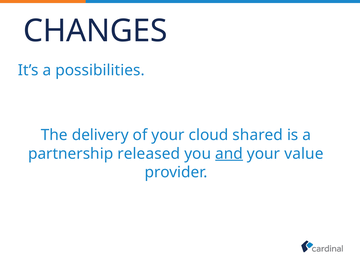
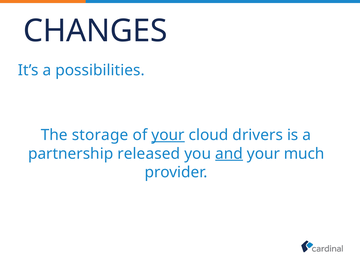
delivery: delivery -> storage (100, 135)
your underline: none -> present (168, 135)
shared: shared -> drivers (258, 135)
value: value -> much (304, 154)
